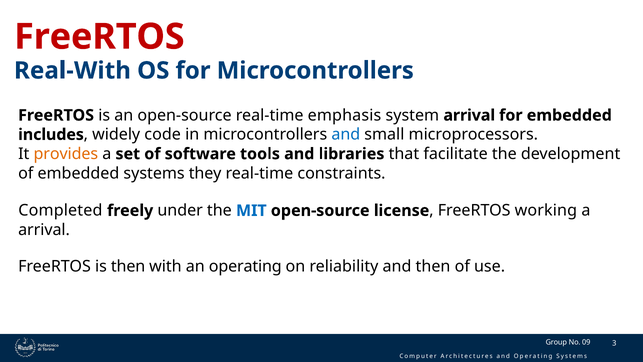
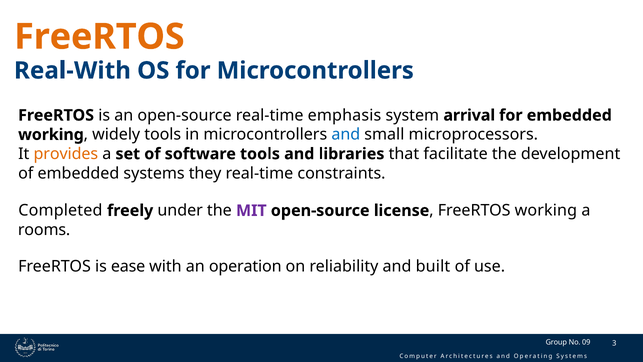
FreeRTOS colour: red -> orange (99, 37)
includes: includes -> working (51, 135)
widely code: code -> tools (163, 135)
MIT colour: blue -> purple (251, 210)
arrival: arrival -> rooms (44, 230)
is then: then -> ease (128, 266)
an operating: operating -> operation (245, 266)
and then: then -> built (433, 266)
